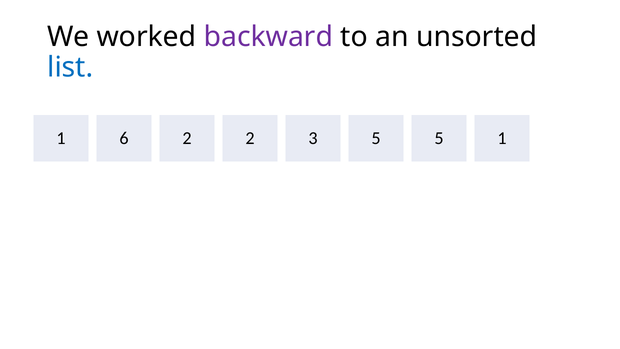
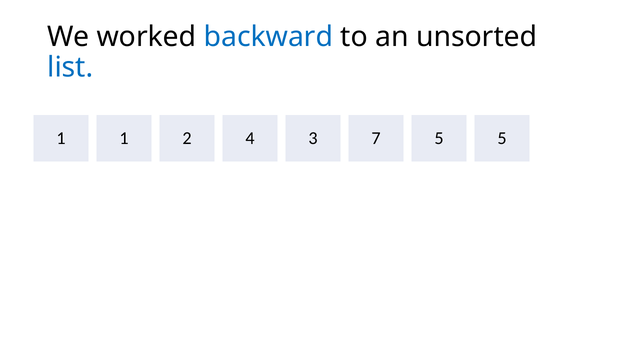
backward colour: purple -> blue (268, 37)
1 6: 6 -> 1 (124, 138)
2 2: 2 -> 4 (250, 138)
3 5: 5 -> 7 (376, 138)
5 1: 1 -> 5 (502, 138)
